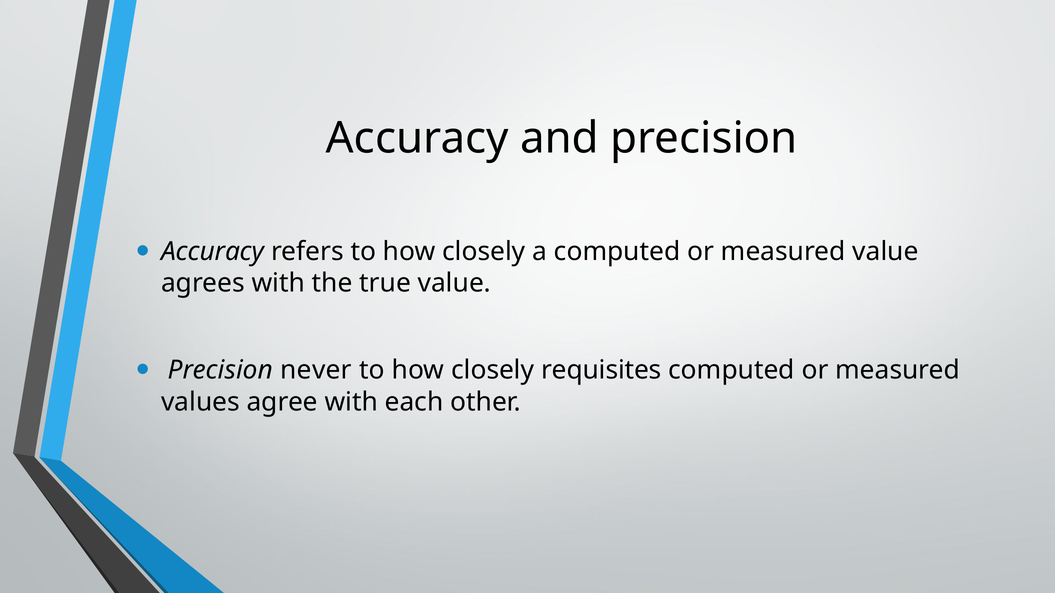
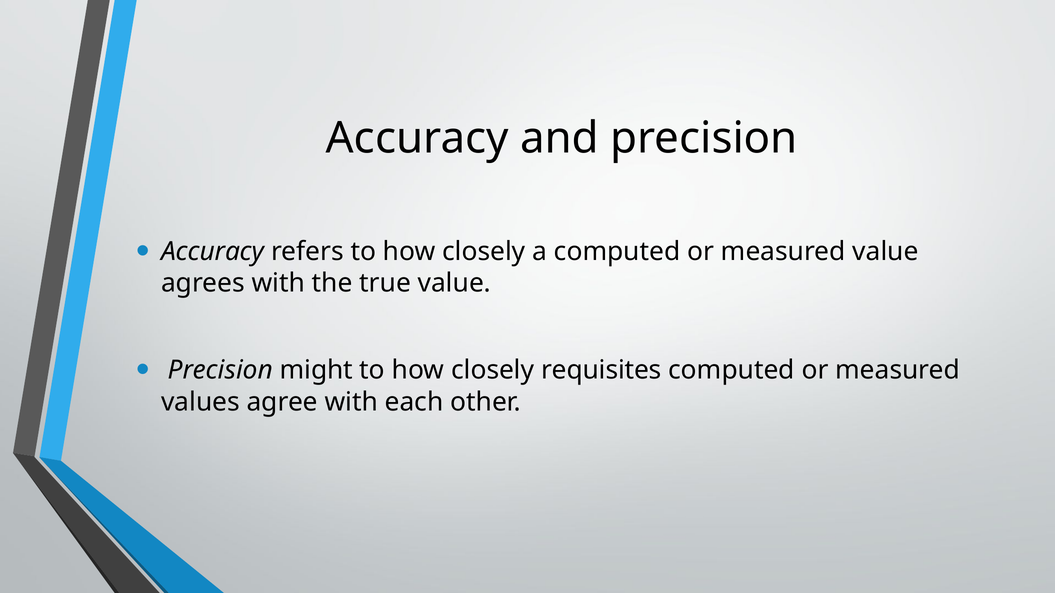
never: never -> might (316, 371)
